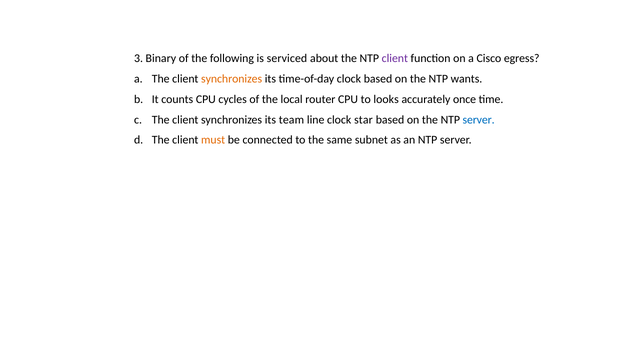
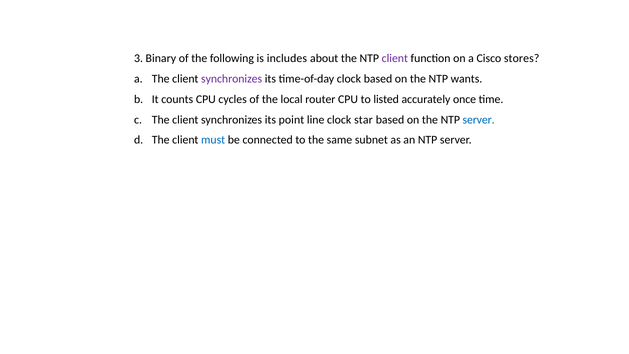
serviced: serviced -> includes (287, 58)
egress: egress -> stores (522, 58)
synchronizes colour: orange -> purple (232, 79)
looks: looks -> listed (386, 99)
team: team -> point (291, 120)
must colour: orange -> blue (213, 140)
